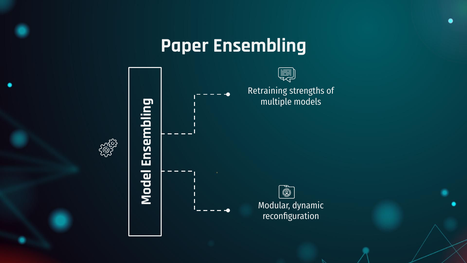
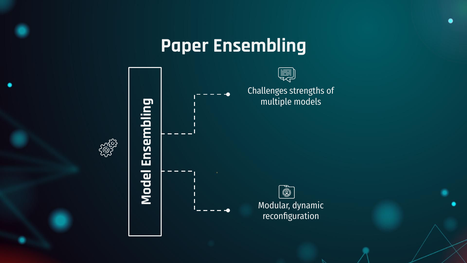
Retraining: Retraining -> Challenges (268, 91)
